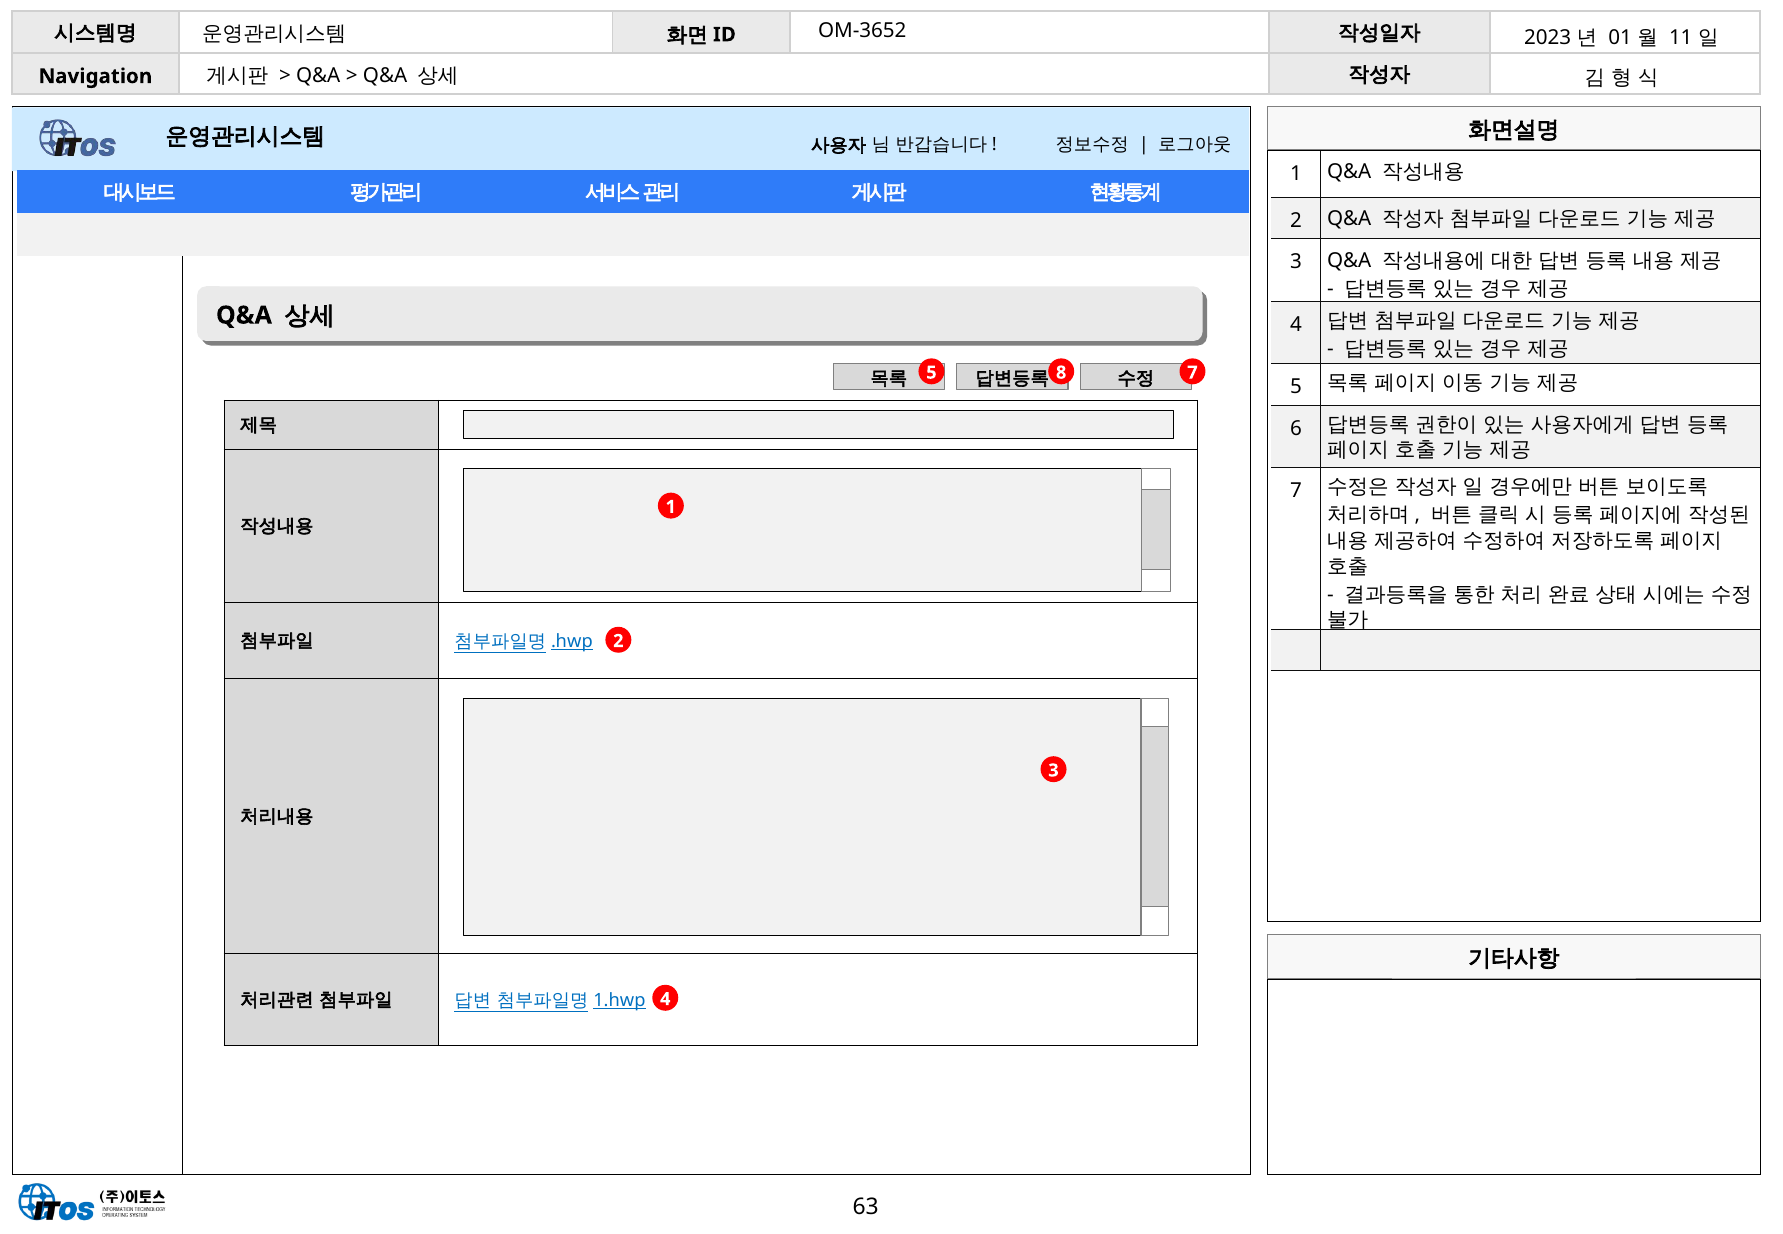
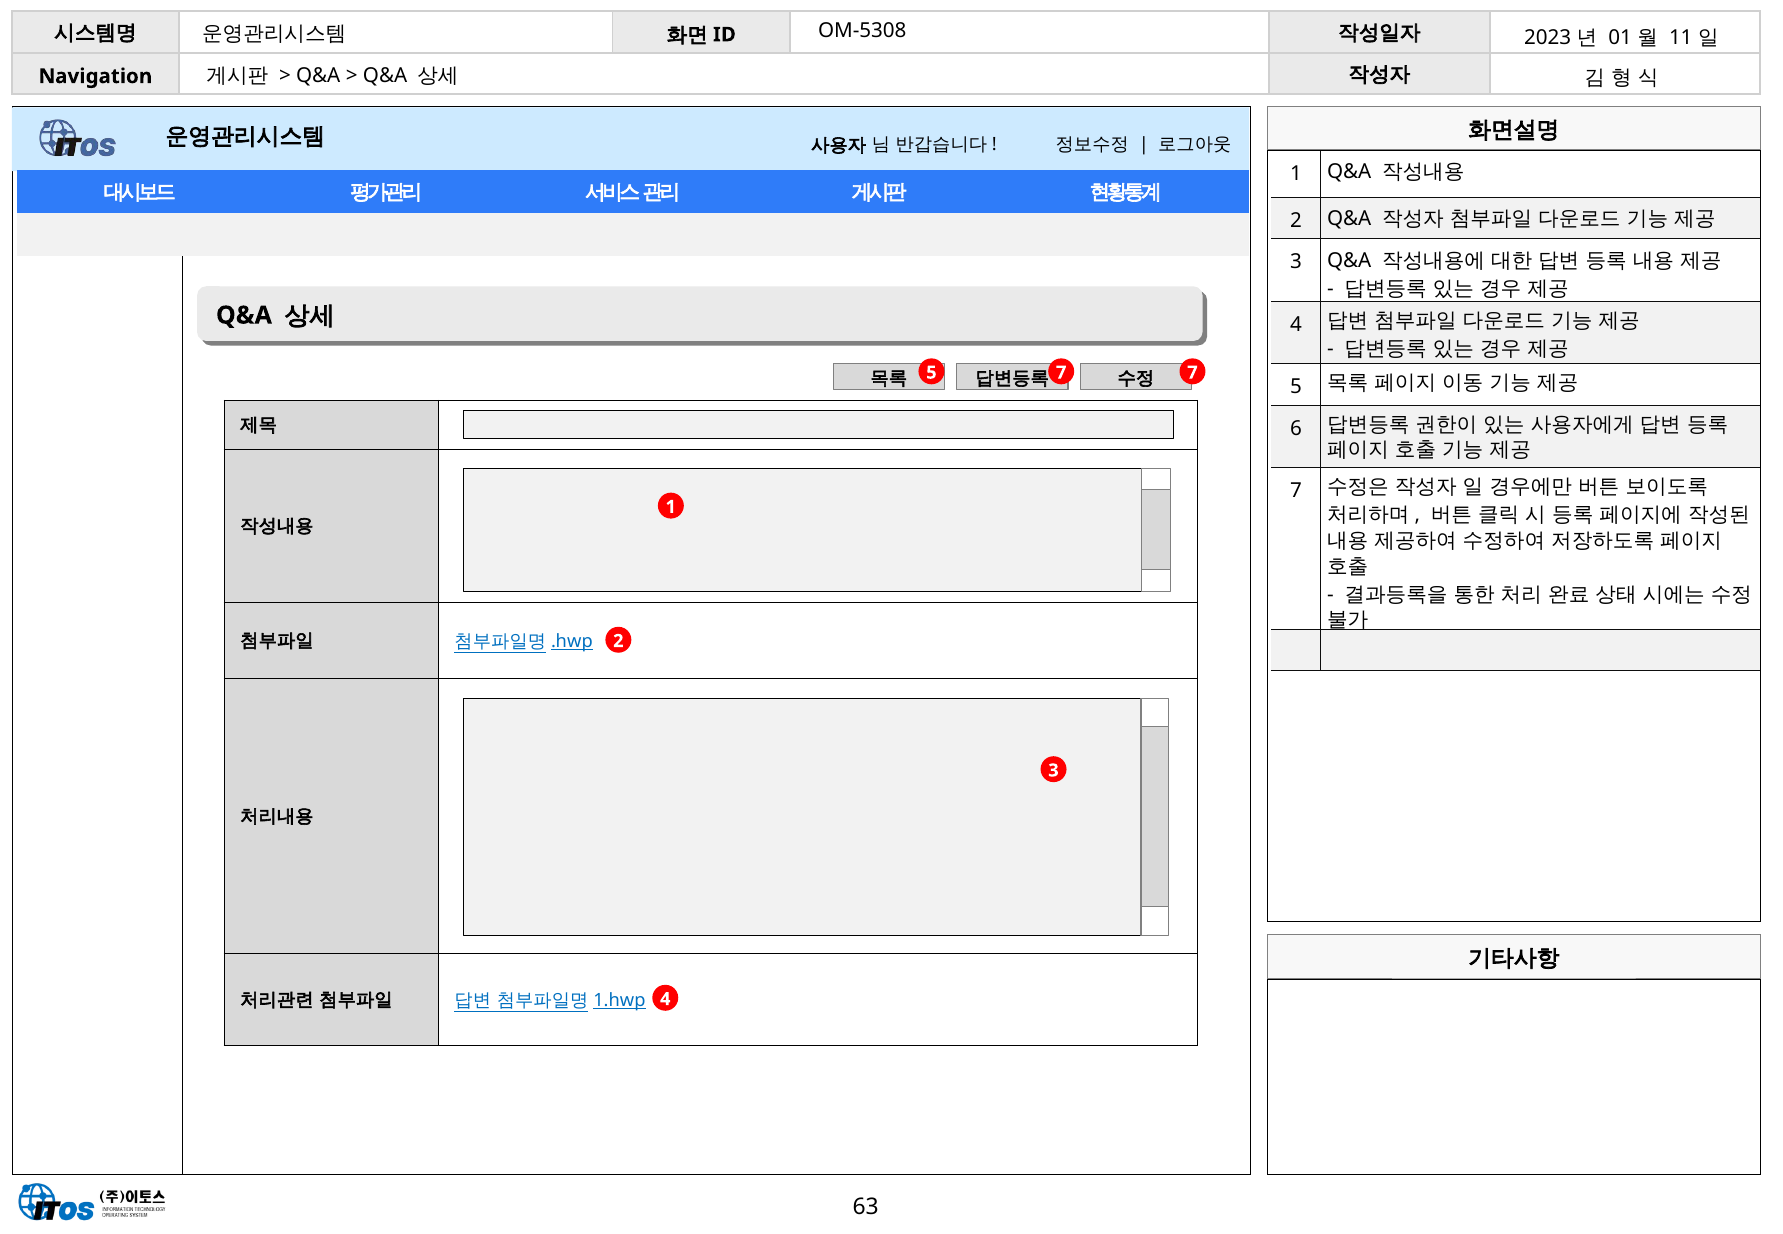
OM-3652: OM-3652 -> OM-5308 (862, 31)
5 8: 8 -> 7 (1061, 373)
